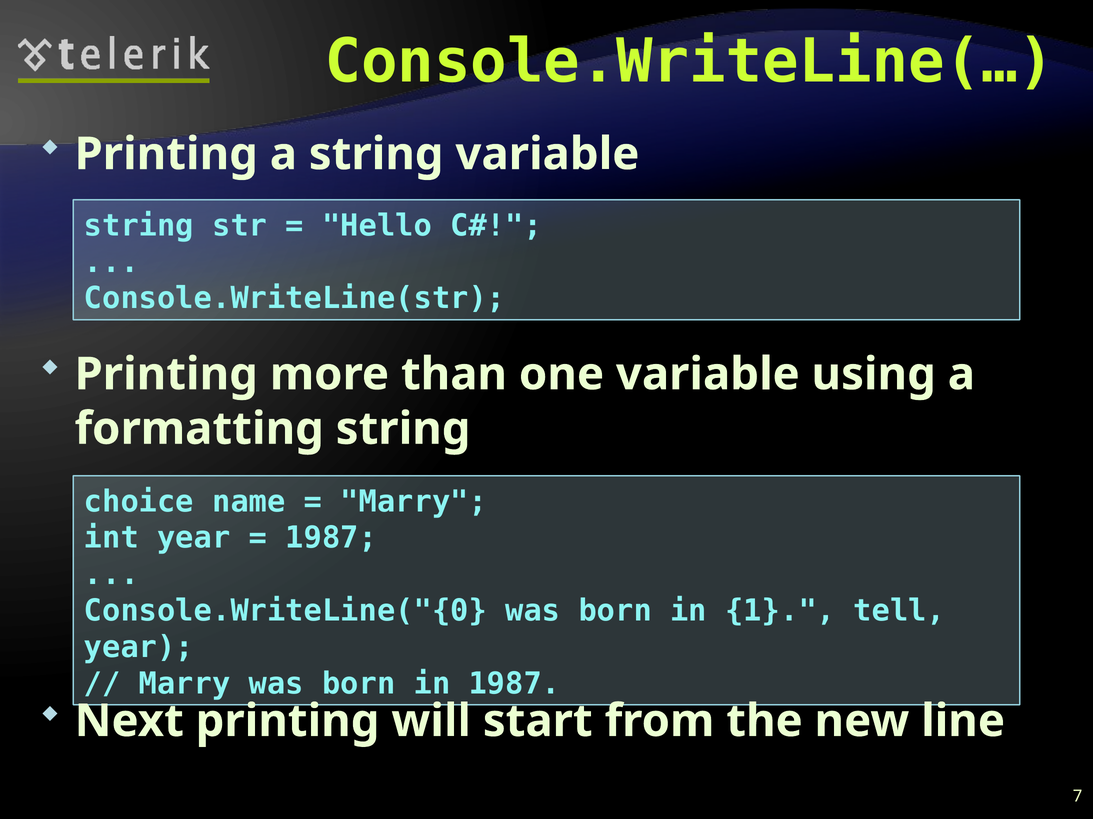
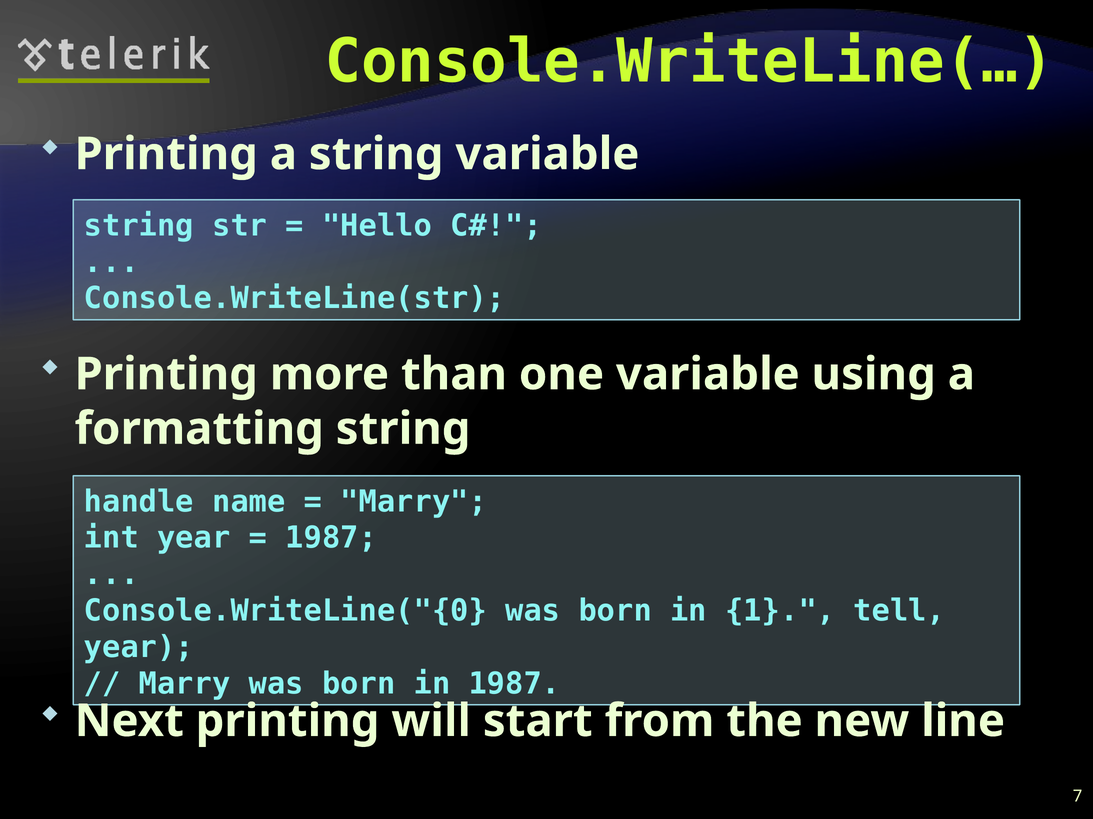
choice: choice -> handle (139, 502)
